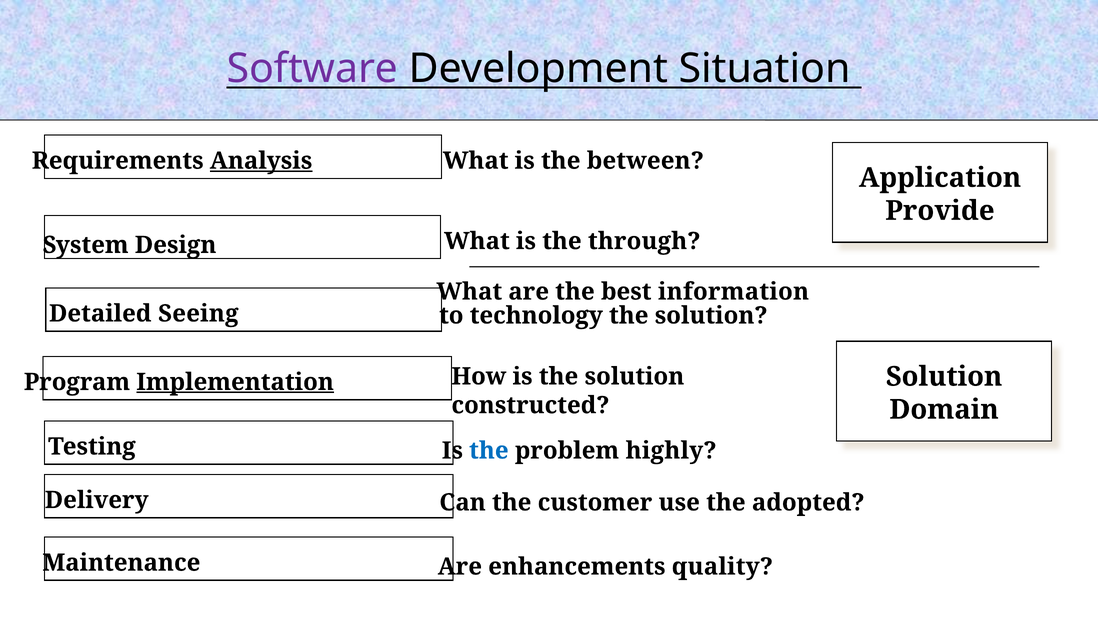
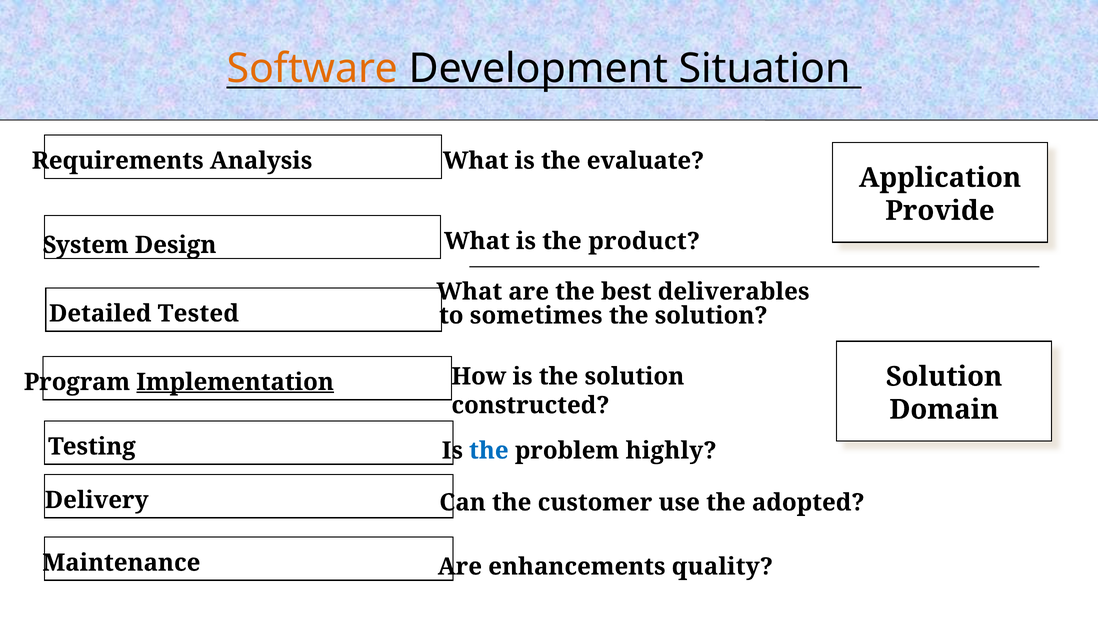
Software colour: purple -> orange (312, 69)
Analysis underline: present -> none (261, 161)
between: between -> evaluate (645, 161)
through: through -> product (644, 241)
information: information -> deliverables (734, 292)
Seeing: Seeing -> Tested (198, 313)
technology: technology -> sometimes (536, 315)
